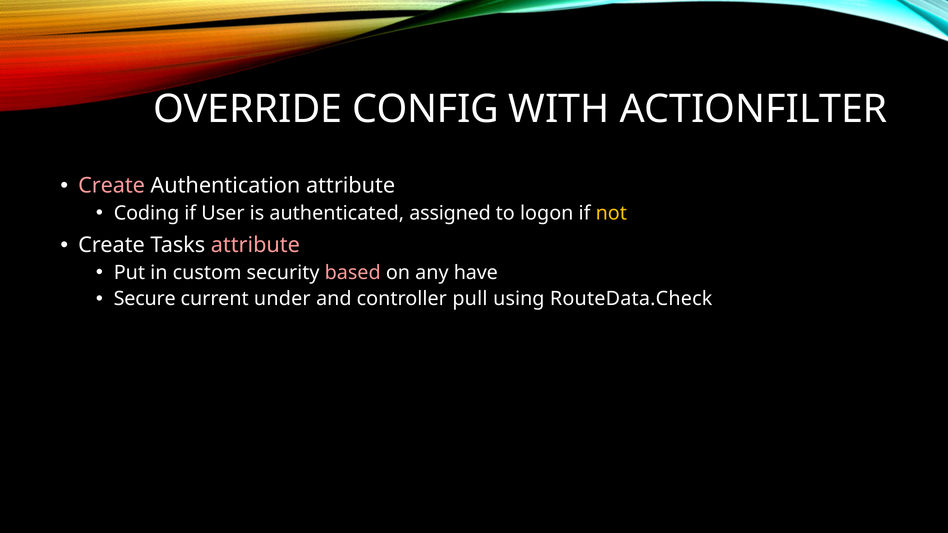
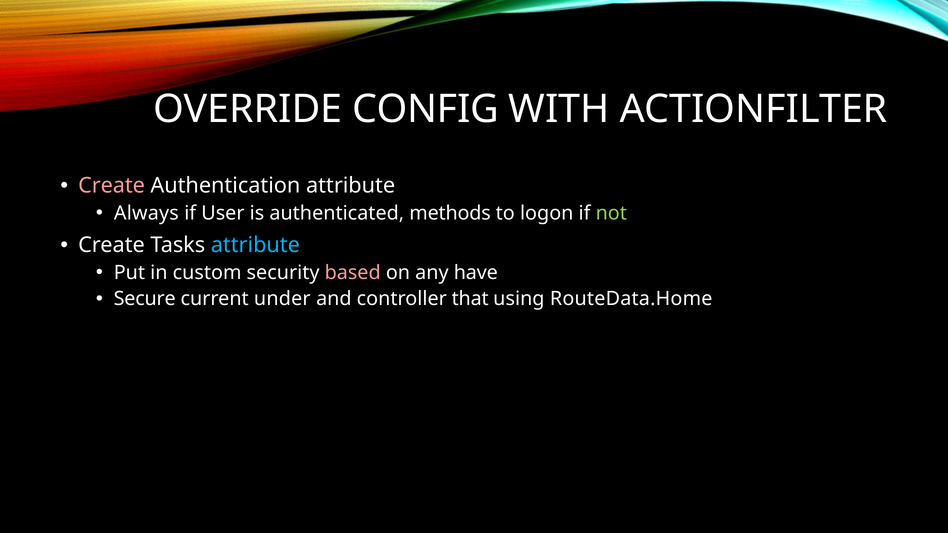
Coding: Coding -> Always (146, 213)
assigned: assigned -> methods (450, 213)
not colour: yellow -> light green (611, 213)
attribute colour: pink -> light blue (255, 245)
pull: pull -> that (470, 299)
RouteData.Check: RouteData.Check -> RouteData.Home (631, 299)
